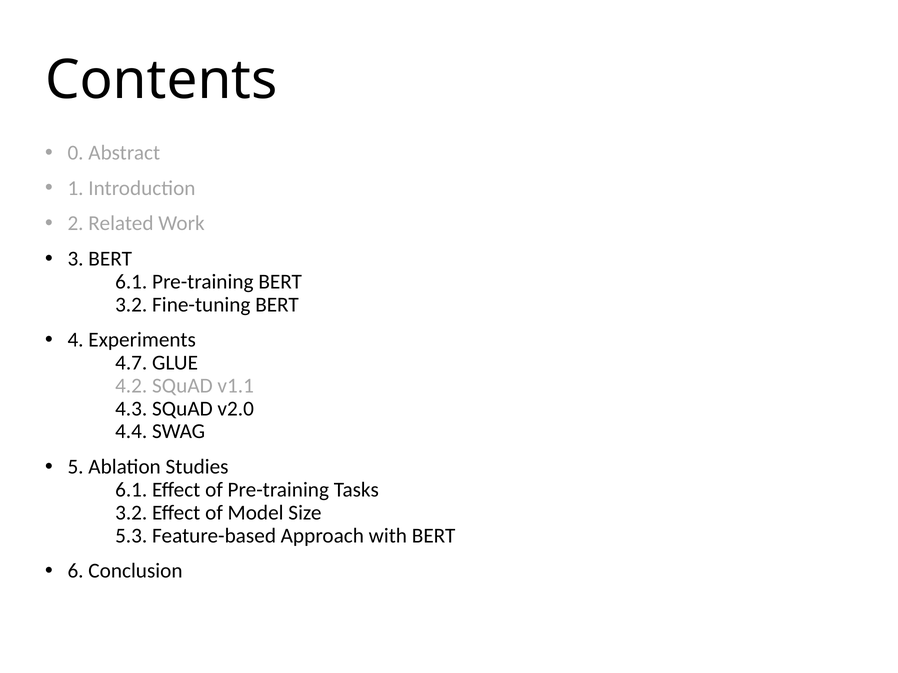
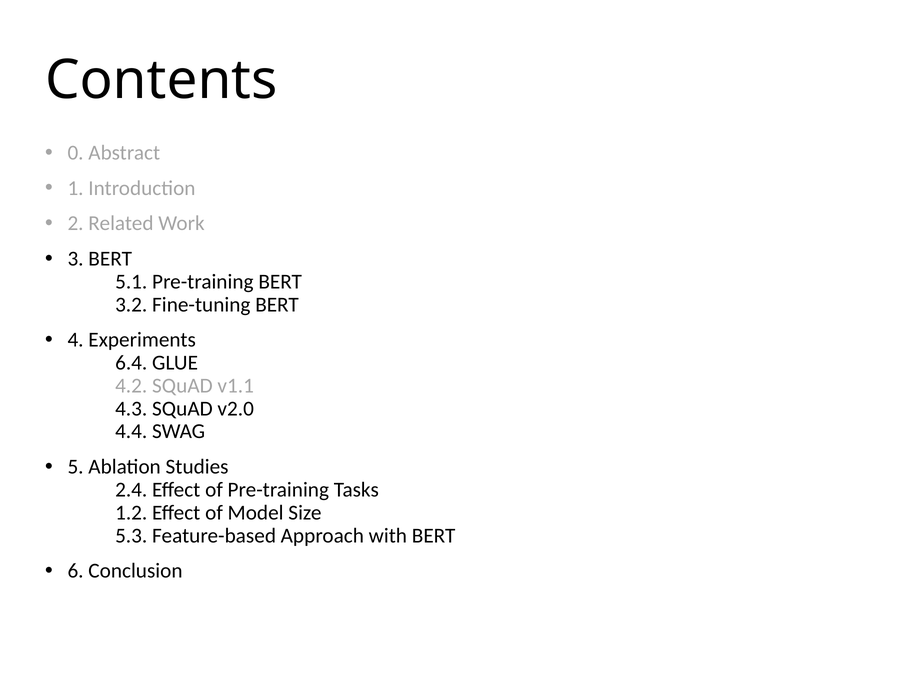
6.1: 6.1 -> 5.1 (131, 282)
4.7: 4.7 -> 6.4 (131, 363)
6.1: 6.1 -> 2.4 (131, 490)
3.2: 3.2 -> 1.2 (131, 513)
